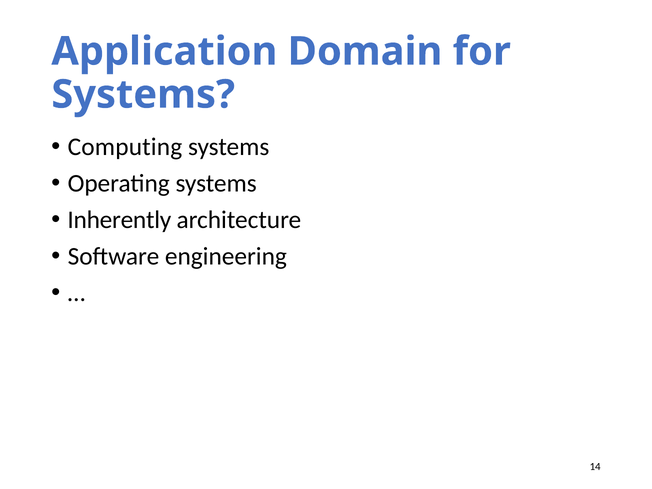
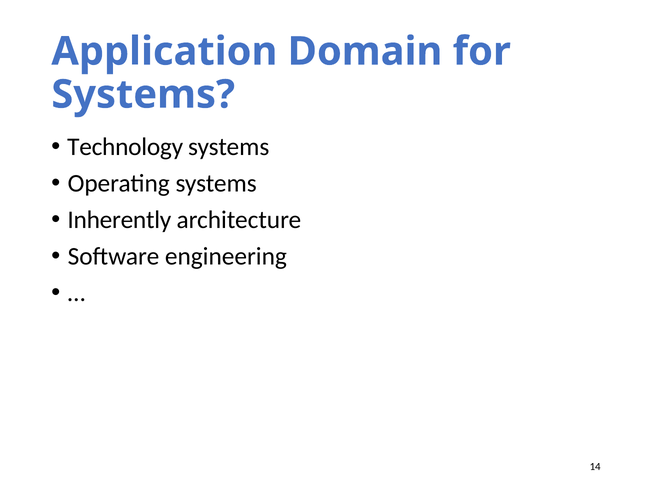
Computing: Computing -> Technology (125, 147)
